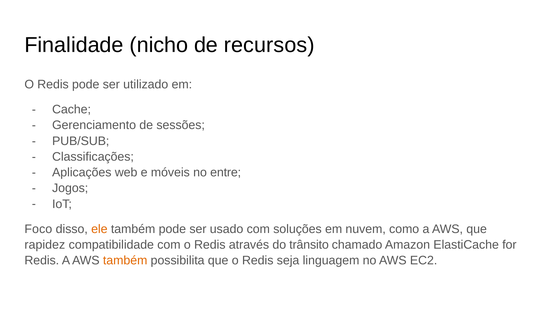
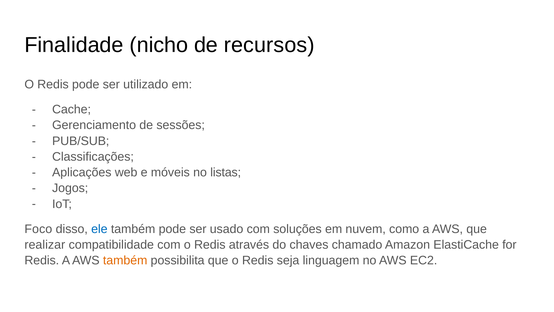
entre: entre -> listas (226, 172)
ele colour: orange -> blue (99, 229)
rapidez: rapidez -> realizar (45, 244)
trânsito: trânsito -> chaves (309, 244)
